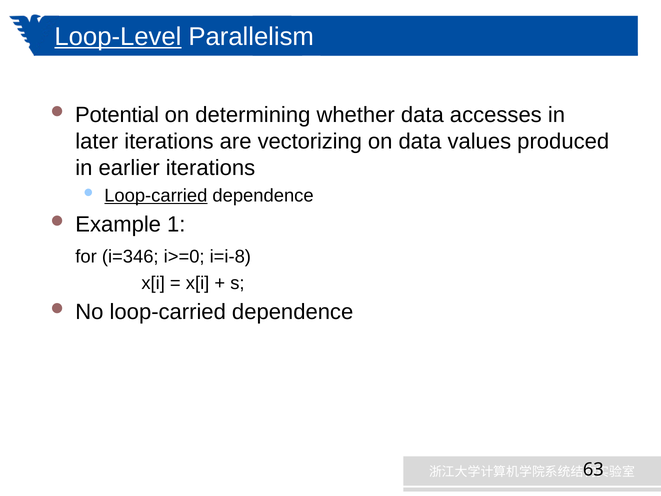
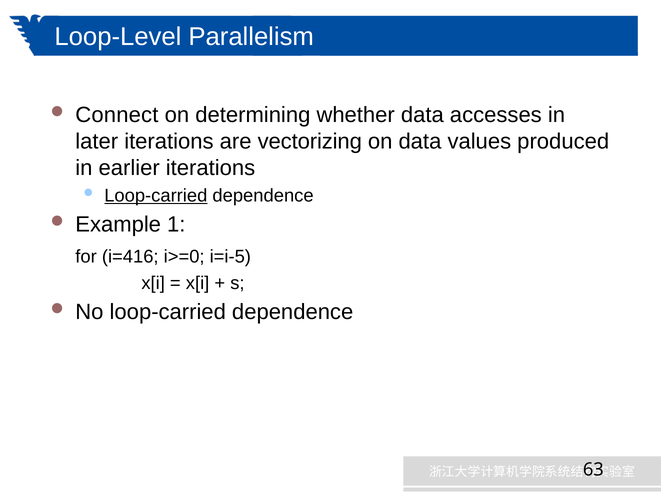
Loop-Level underline: present -> none (118, 37)
Potential: Potential -> Connect (117, 115)
i=346: i=346 -> i=416 (130, 256)
i=i-8: i=i-8 -> i=i-5 (230, 256)
